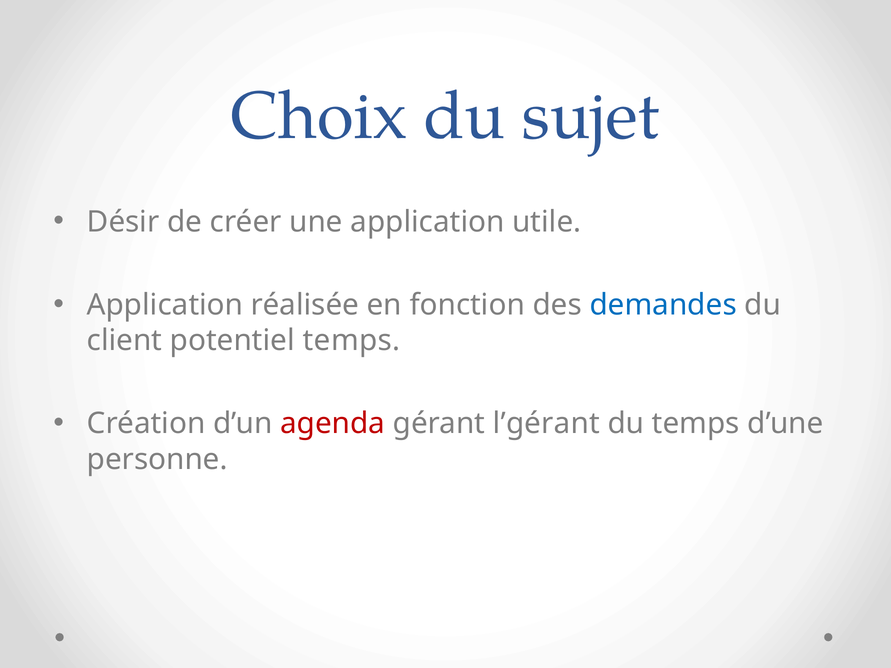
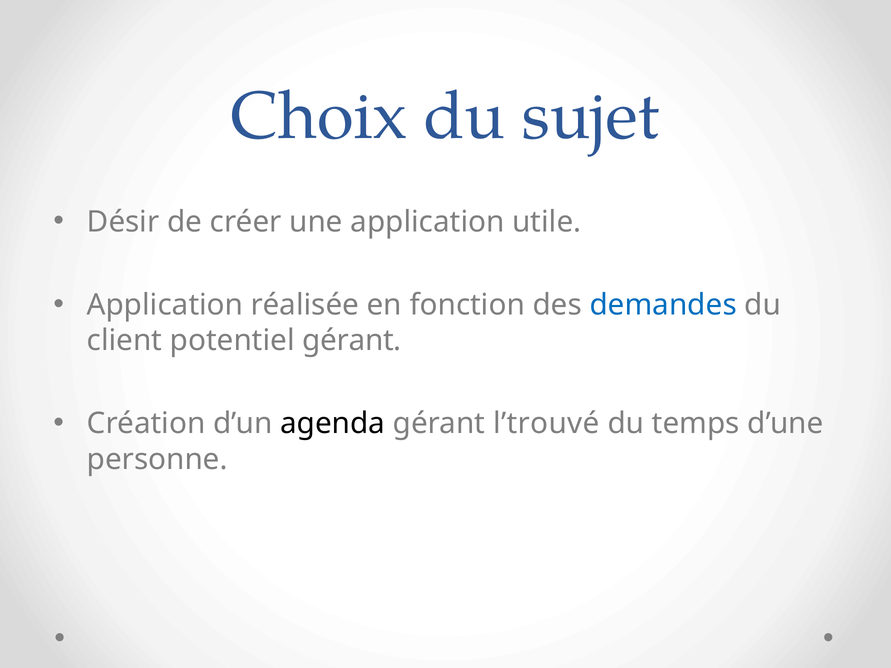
potentiel temps: temps -> gérant (352, 341)
agenda colour: red -> black (333, 424)
l’gérant: l’gérant -> l’trouvé (546, 424)
